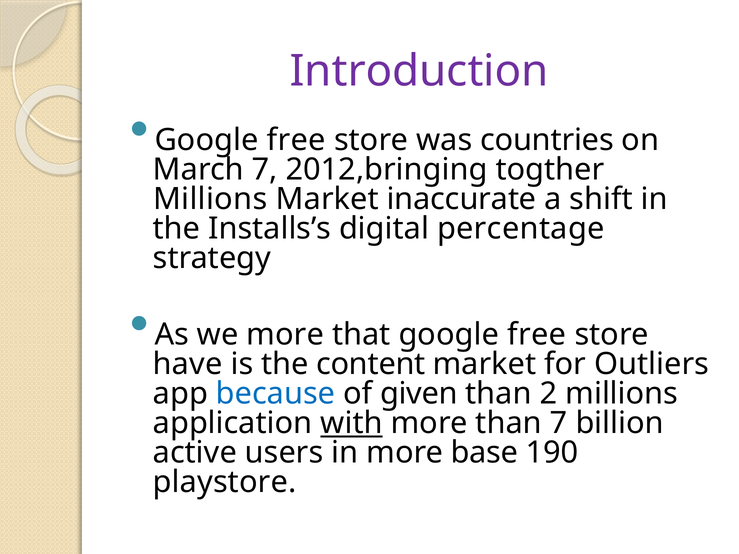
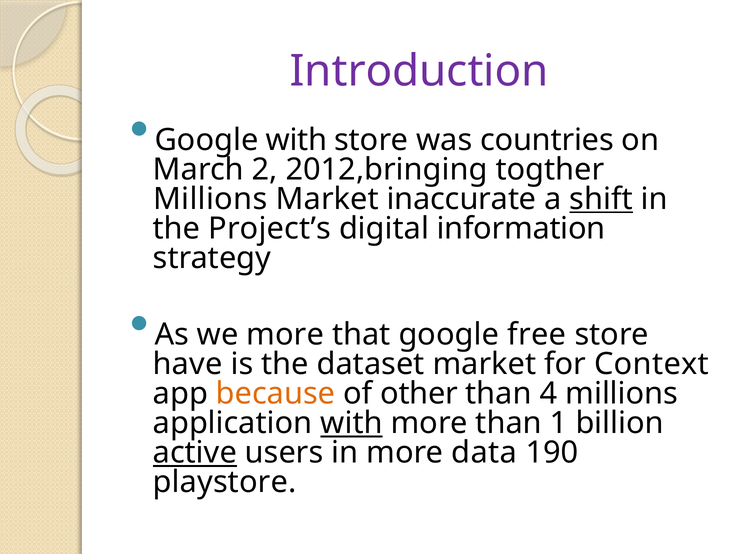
free: free -> with (296, 140)
March 7: 7 -> 2 (265, 170)
shift underline: none -> present (601, 199)
Installs’s: Installs’s -> Project’s (270, 229)
percentage: percentage -> information (521, 229)
content: content -> dataset (371, 364)
Outliers: Outliers -> Context (651, 364)
because colour: blue -> orange (276, 394)
given: given -> other (419, 394)
2: 2 -> 4 (549, 394)
than 7: 7 -> 1 (559, 423)
active underline: none -> present (195, 453)
base: base -> data (484, 453)
